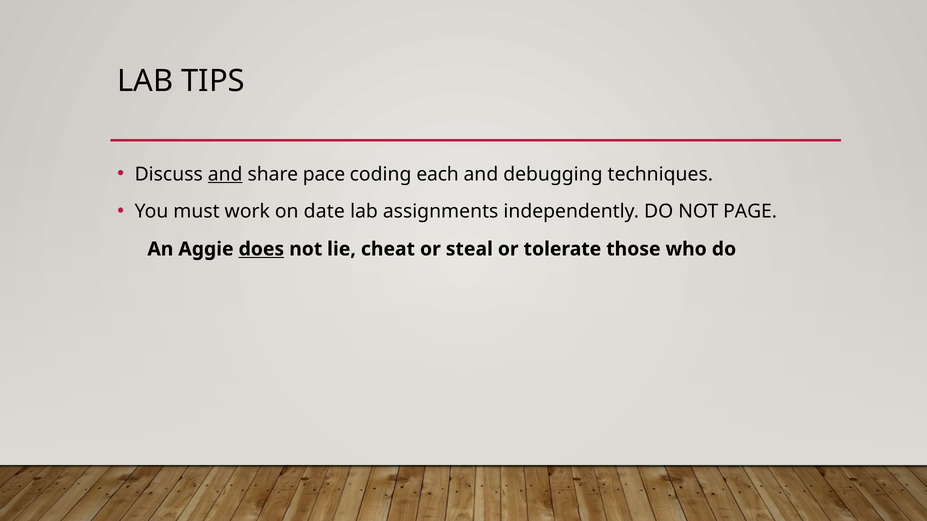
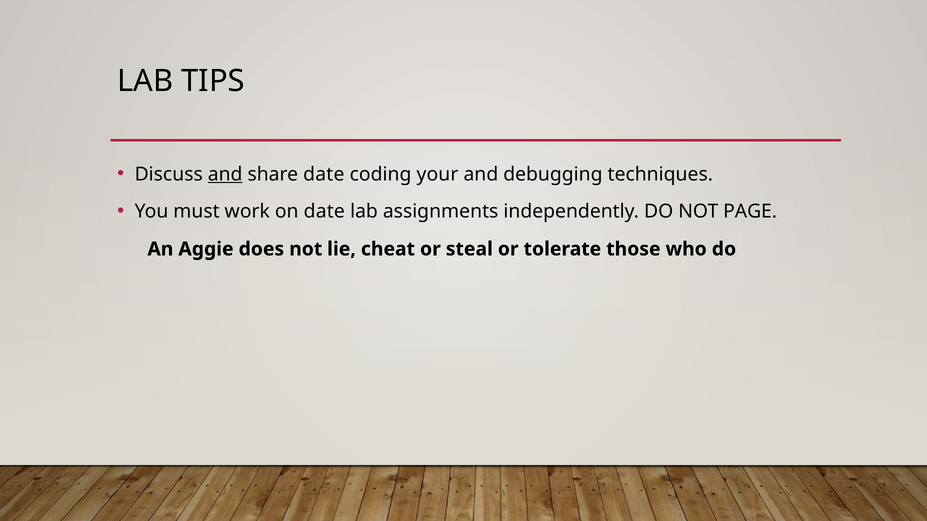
share pace: pace -> date (324, 174)
each: each -> your (437, 174)
does underline: present -> none (261, 249)
